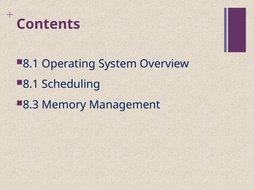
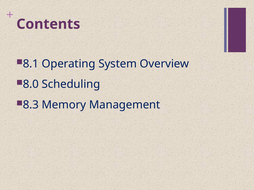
8.1: 8.1 -> 8.0 (31, 84)
